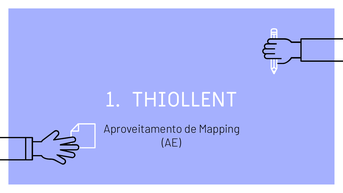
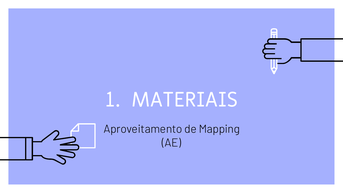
THIOLLENT: THIOLLENT -> MATERIAIS (185, 100)
